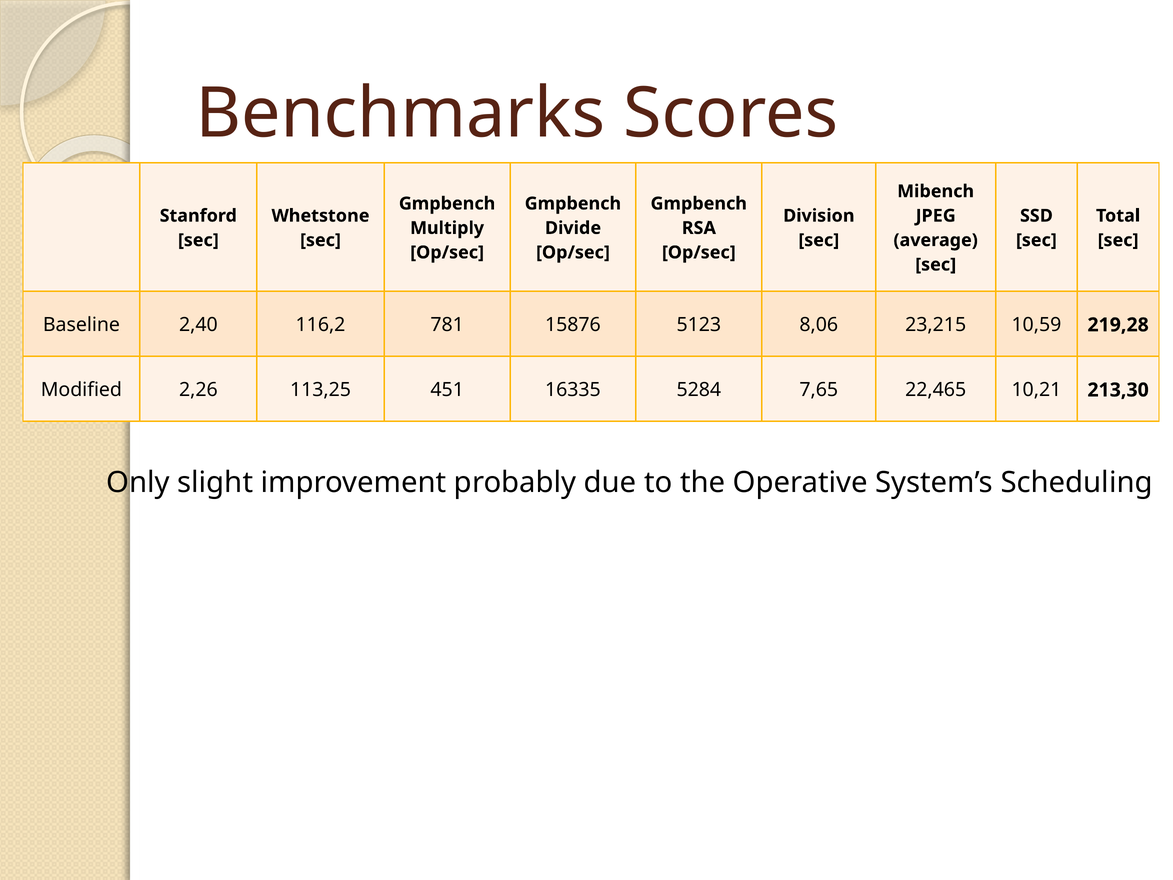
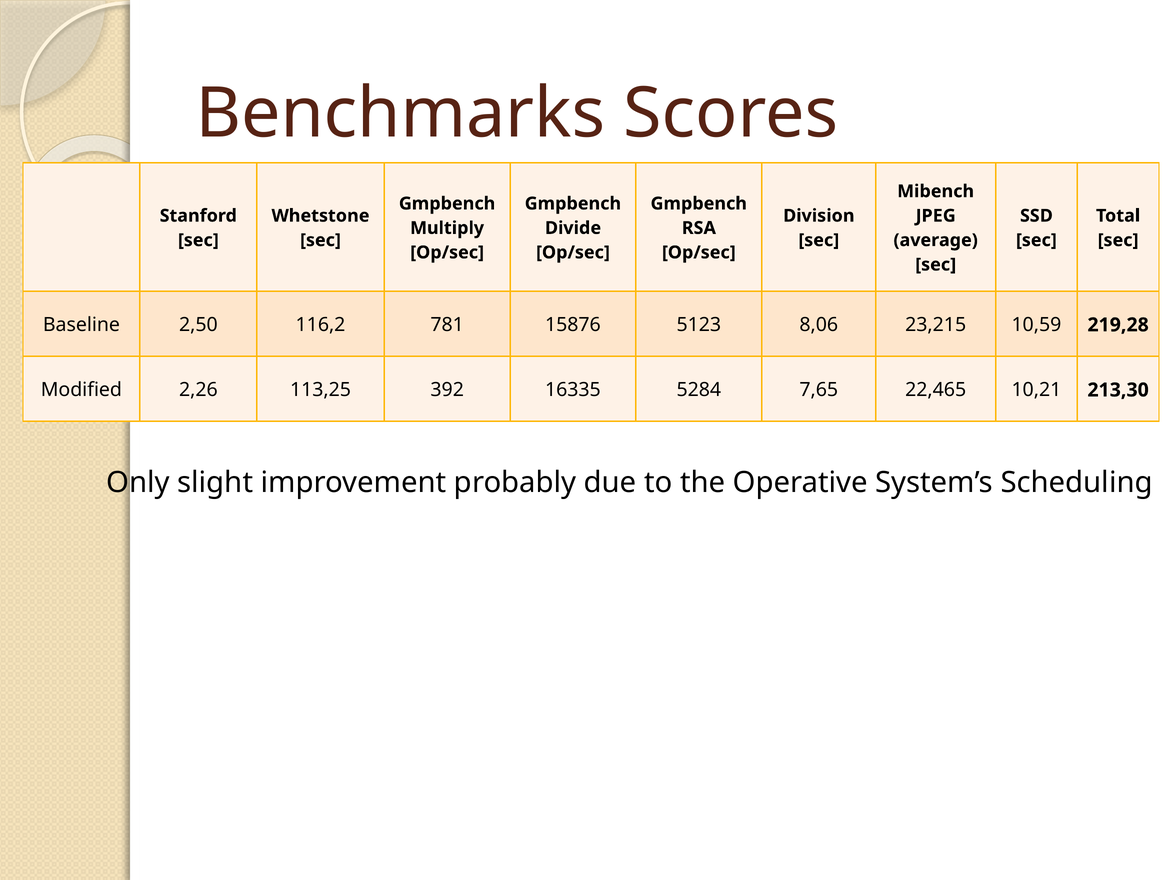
2,40: 2,40 -> 2,50 (198, 325)
451: 451 -> 392 (447, 390)
